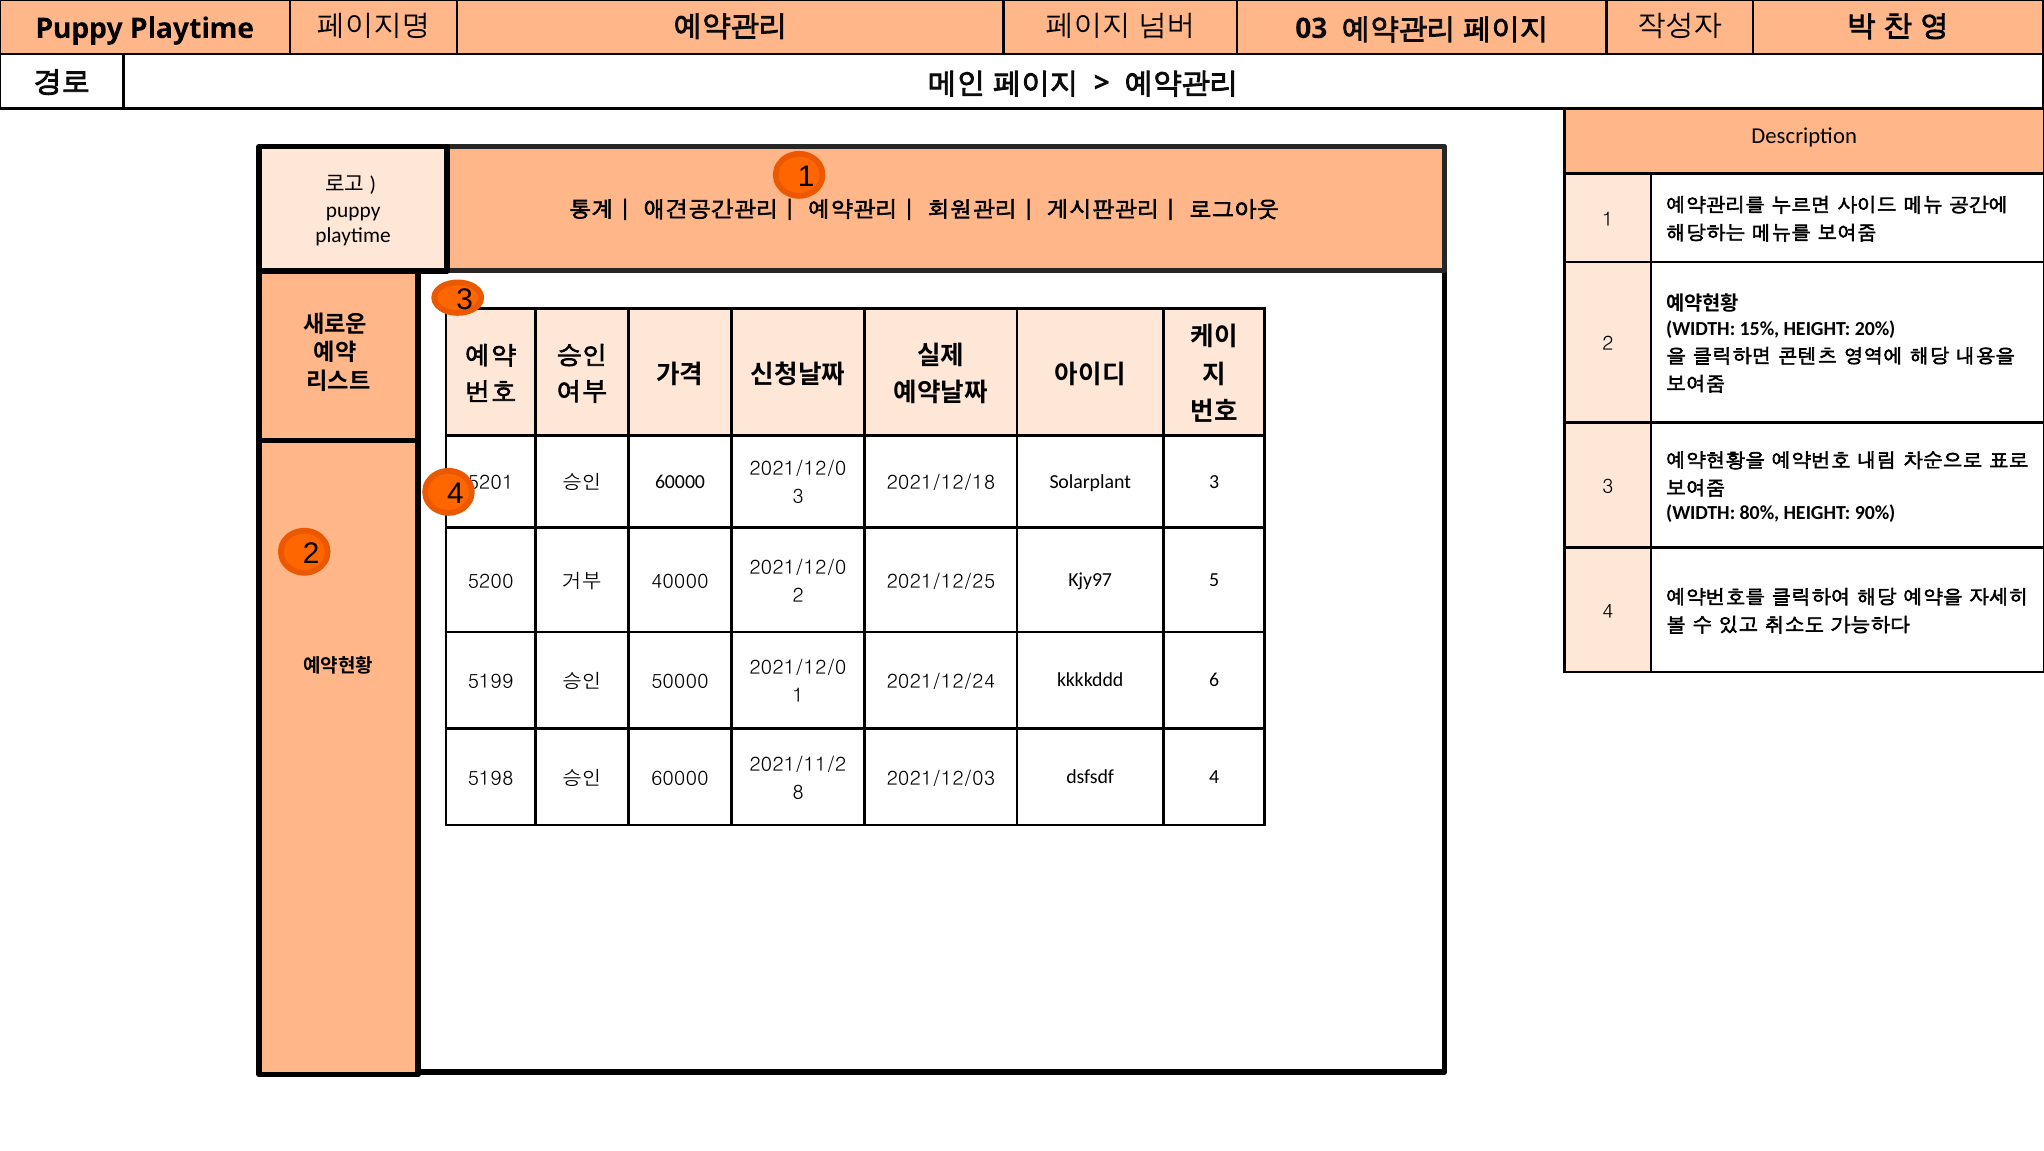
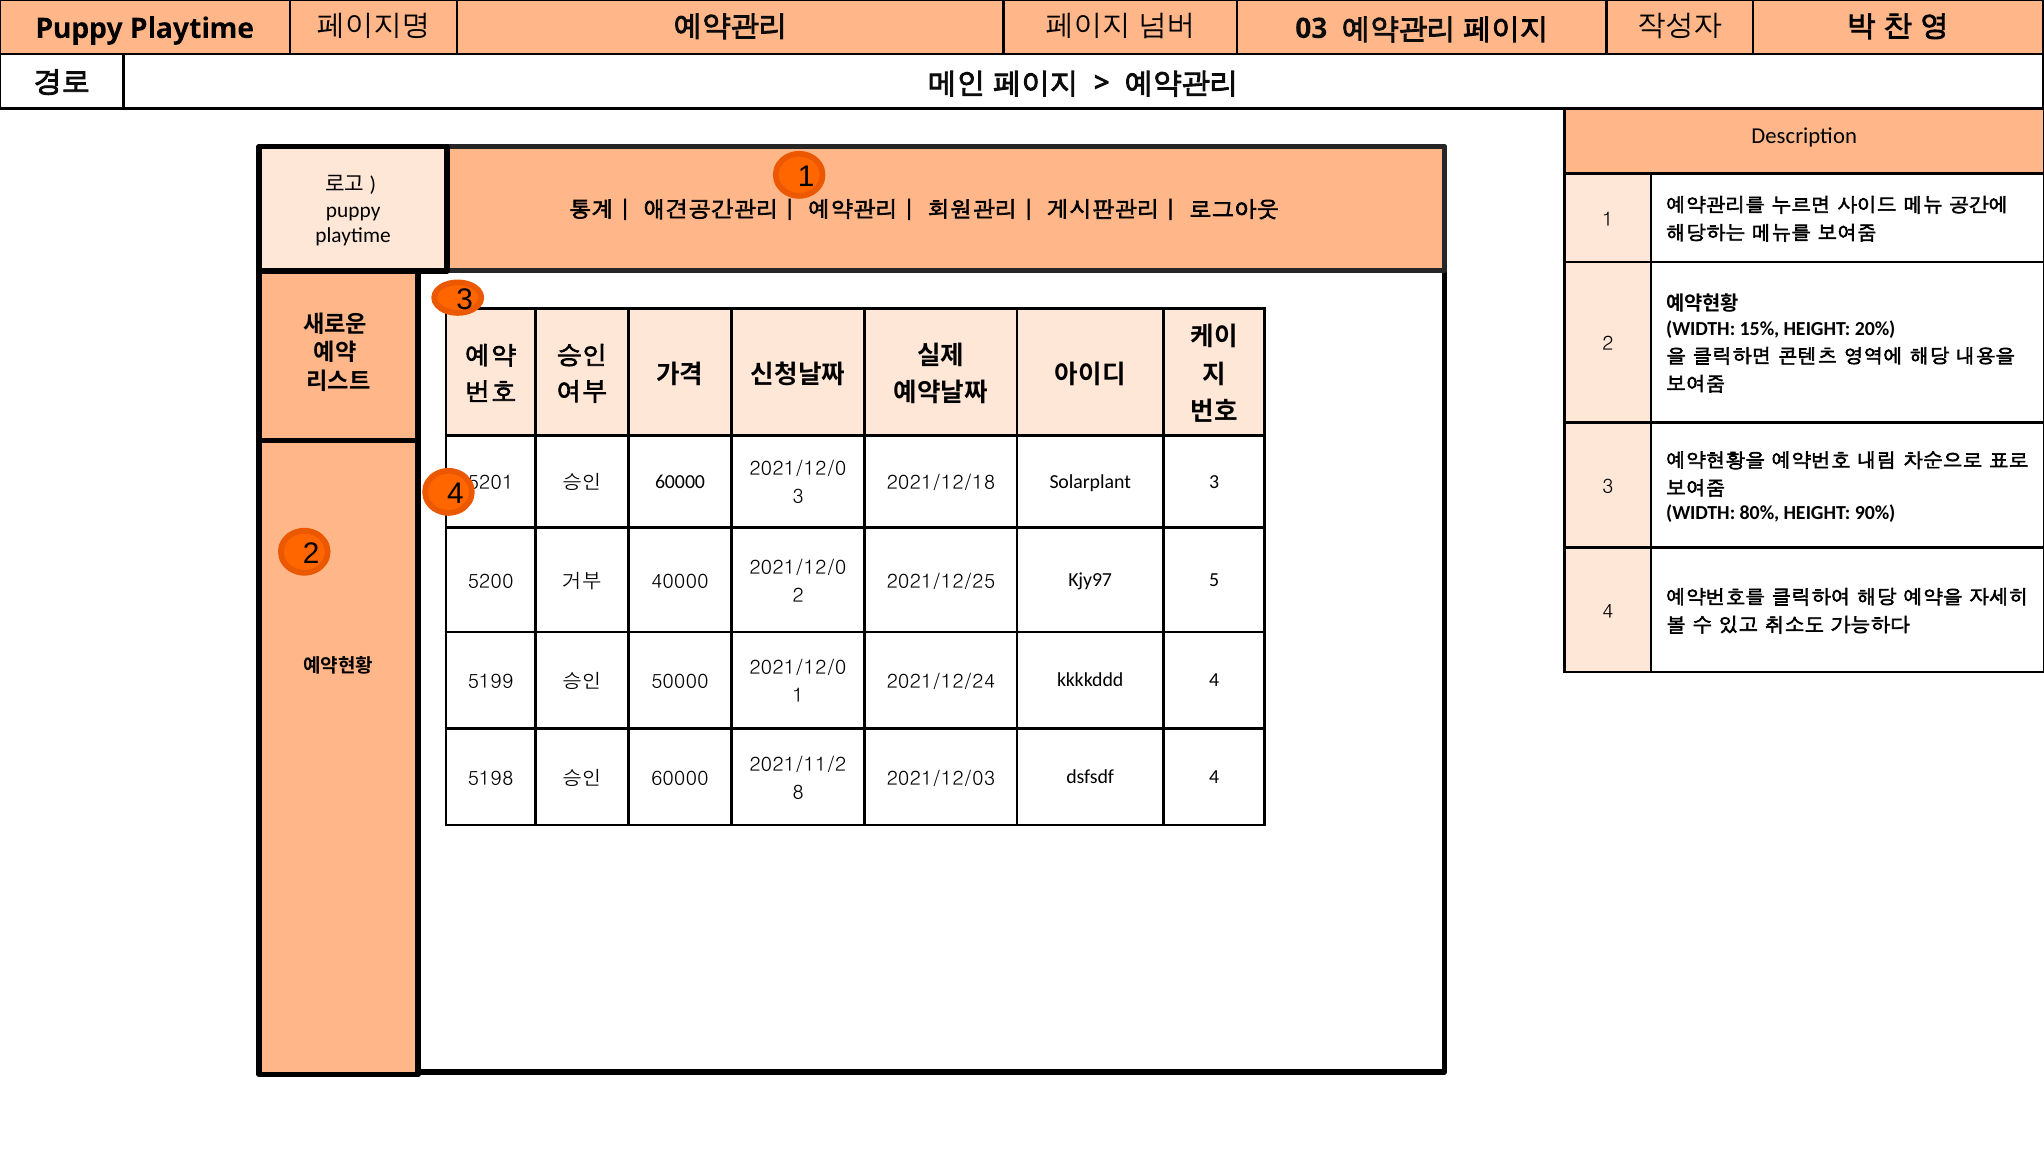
kkkkddd 6: 6 -> 4 (1214, 680)
